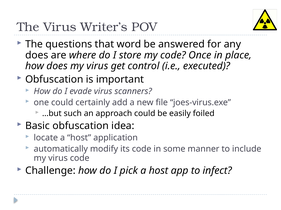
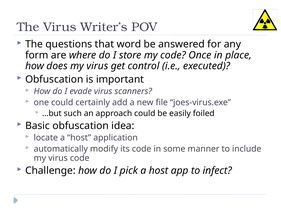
does: does -> form (37, 55)
